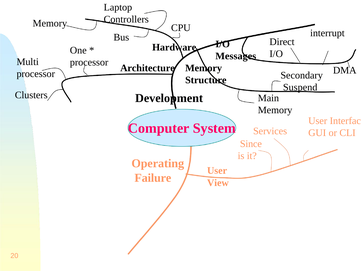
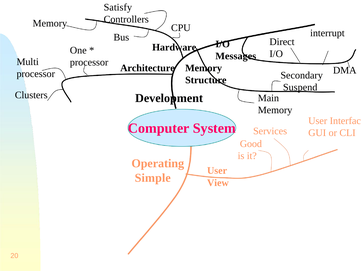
Laptop: Laptop -> Satisfy (118, 7)
Since: Since -> Good (251, 144)
Failure: Failure -> Simple (153, 178)
